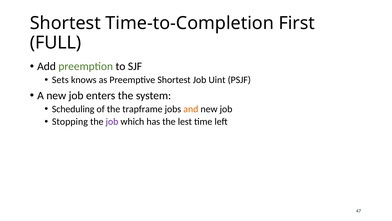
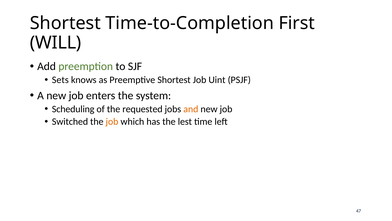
FULL: FULL -> WILL (56, 43)
trapframe: trapframe -> requested (142, 109)
Stopping: Stopping -> Switched (70, 121)
job colour: purple -> orange (112, 121)
